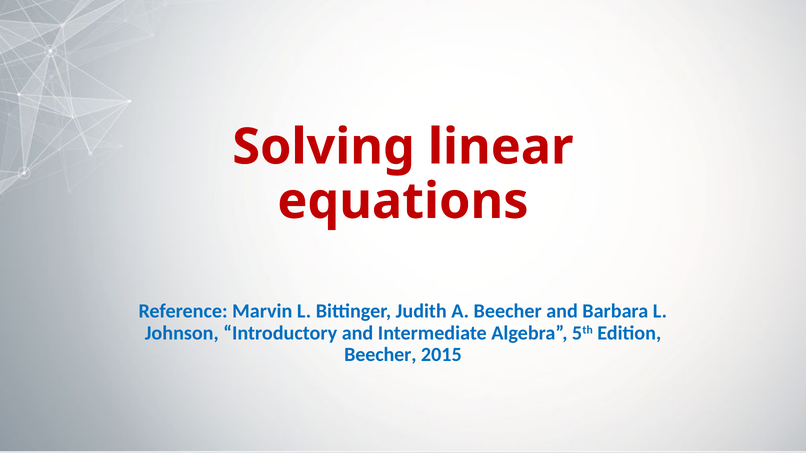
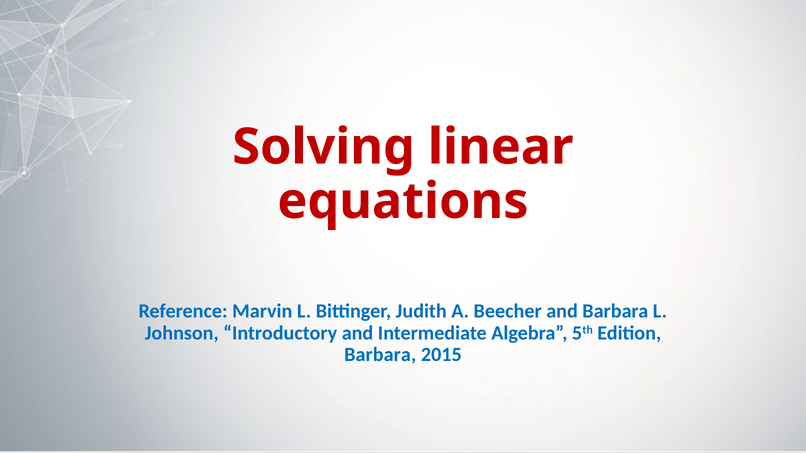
Beecher: Beecher -> Barbara (380, 355)
